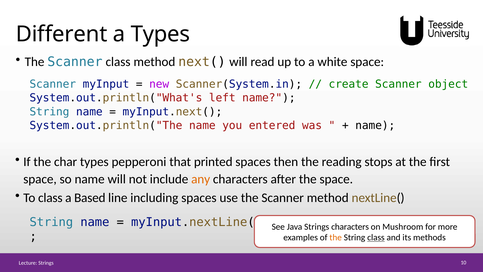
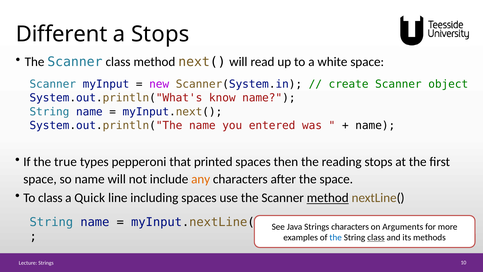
a Types: Types -> Stops (160, 34)
left: left -> know (222, 98)
char: char -> true (66, 162)
Based: Based -> Quick (90, 198)
method underline: none -> present (328, 198)
Mushroom: Mushroom -> Arguments (403, 226)
the colour: orange -> blue (336, 237)
